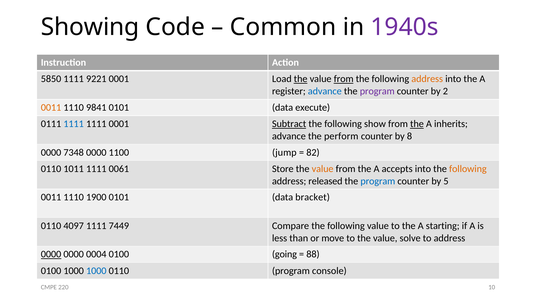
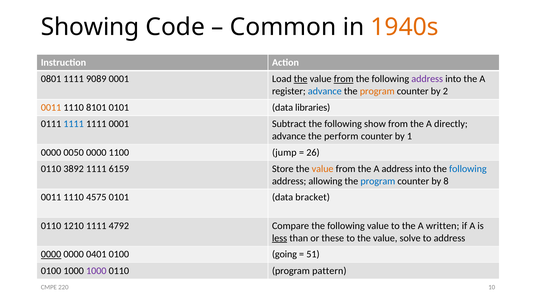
1940s colour: purple -> orange (405, 27)
5850: 5850 -> 0801 (51, 79)
9221: 9221 -> 9089 (96, 79)
address colour: orange -> purple (427, 79)
program colour: purple -> orange (377, 91)
9841: 9841 -> 8101 (96, 108)
execute: execute -> libraries (313, 108)
Subtract underline: present -> none (289, 124)
the underline: present -> none (417, 124)
inherits: inherits -> directly (451, 124)
8: 8 -> 1 (409, 136)
7348: 7348 -> 0050 (74, 153)
82: 82 -> 26 (313, 153)
1011: 1011 -> 3892 (74, 169)
0061: 0061 -> 6159 (119, 169)
A accepts: accepts -> address (397, 169)
following colour: orange -> blue (468, 169)
released: released -> allowing (325, 181)
5: 5 -> 8 (446, 181)
1900: 1900 -> 4575 (96, 198)
4097: 4097 -> 1210 (74, 226)
7449: 7449 -> 4792 (119, 226)
starting: starting -> written (443, 226)
less underline: none -> present (280, 238)
move: move -> these (333, 238)
0004: 0004 -> 0401 (96, 255)
88: 88 -> 51 (313, 255)
1000 colour: blue -> purple (96, 271)
console: console -> pattern (329, 271)
